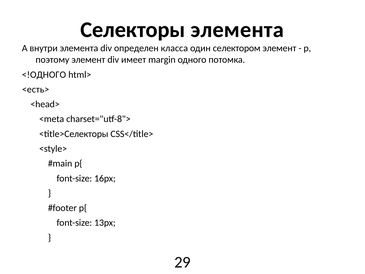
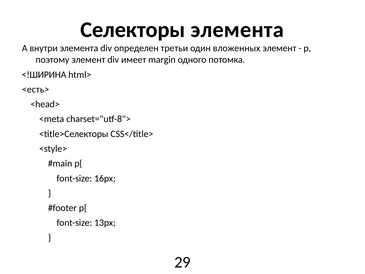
класса: класса -> третьи (174, 48)
селектором: селектором -> вложенных (237, 48)
<!ОДНОГО: <!ОДНОГО -> <!ШИРИНА (44, 75)
